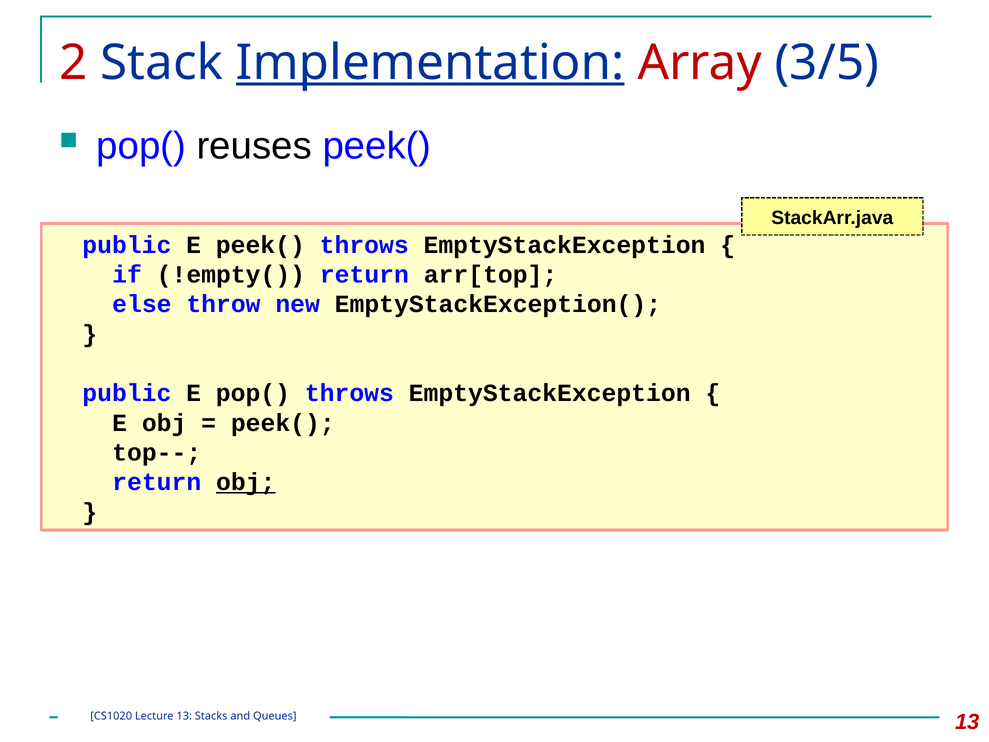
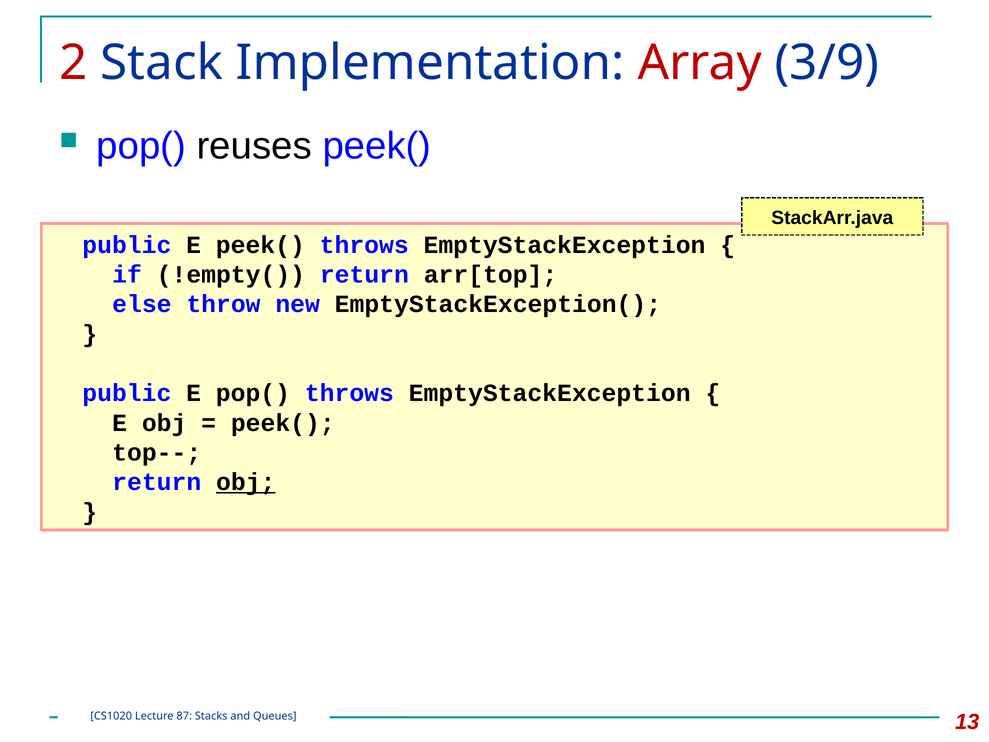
Implementation underline: present -> none (430, 63)
3/5: 3/5 -> 3/9 (827, 63)
Lecture 13: 13 -> 87 (184, 716)
